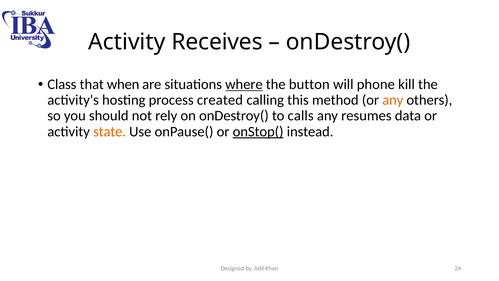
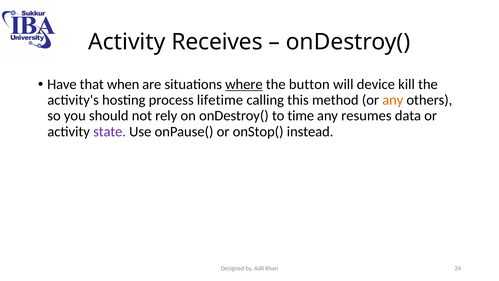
Class: Class -> Have (62, 84)
phone: phone -> device (376, 84)
created: created -> lifetime (220, 100)
calls: calls -> time (301, 116)
state colour: orange -> purple (110, 131)
onStop( underline: present -> none (258, 131)
